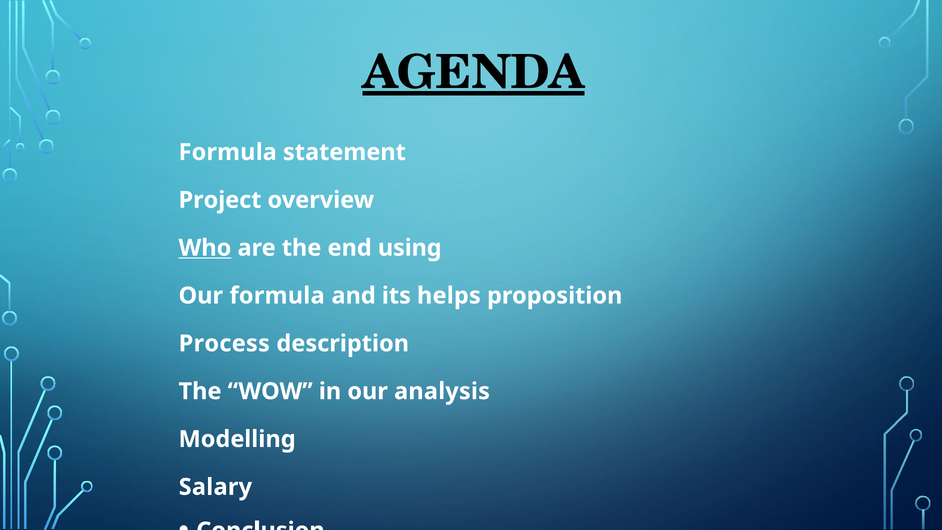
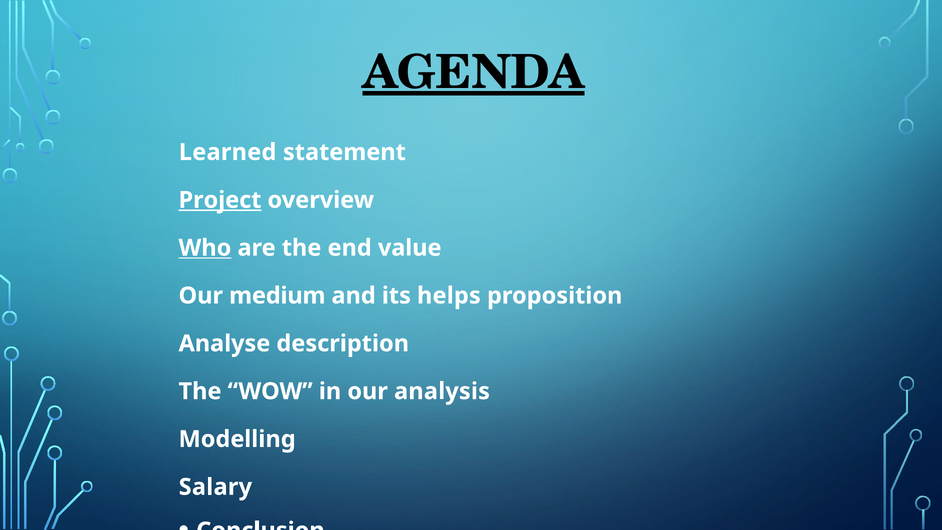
Formula: Formula -> Learned (228, 152)
Project underline: none -> present (220, 200)
using: using -> value (410, 248)
Our formula: formula -> medium (277, 296)
Process: Process -> Analyse (224, 343)
